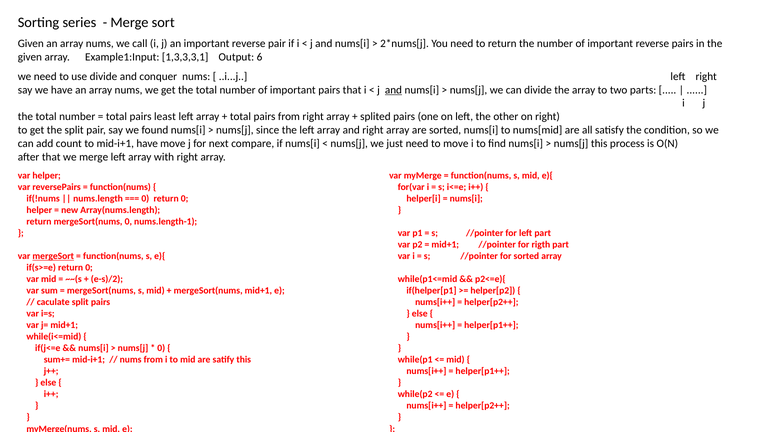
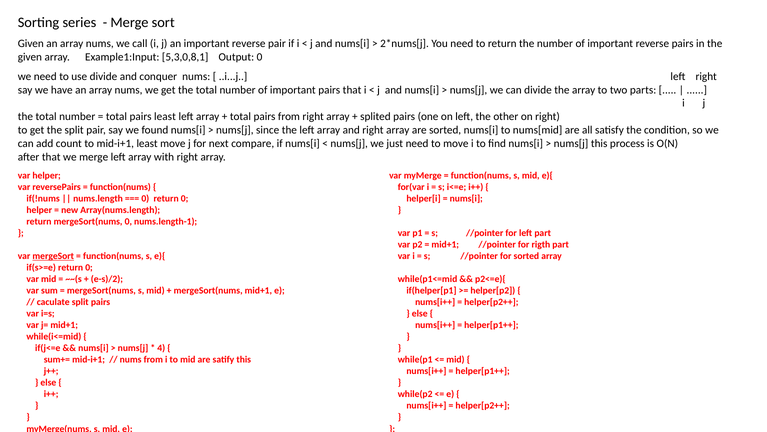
1,3,3,3,1: 1,3,3,3,1 -> 5,3,0,8,1 (185, 57)
Output 6: 6 -> 0 (260, 57)
and underline: present -> none (393, 90)
mid-i+1 have: have -> least (147, 143)
0: 0 -> 4 (161, 348)
